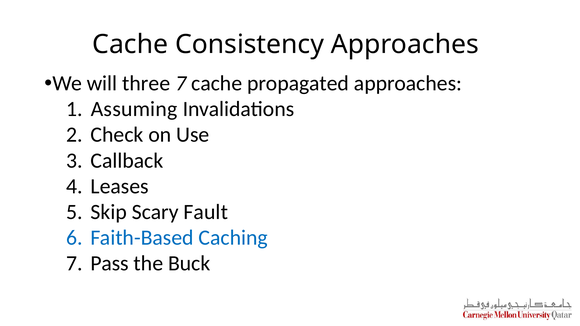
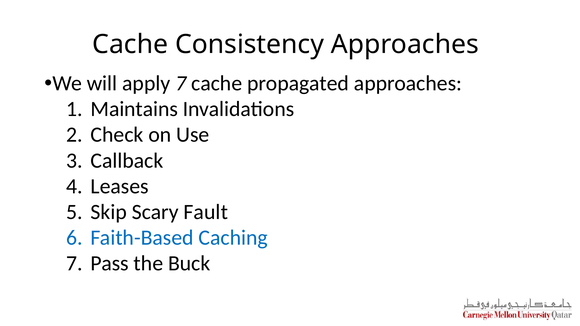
three: three -> apply (146, 83)
Assuming: Assuming -> Maintains (134, 109)
